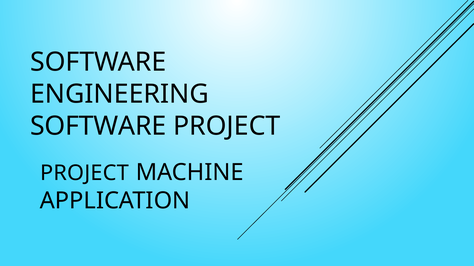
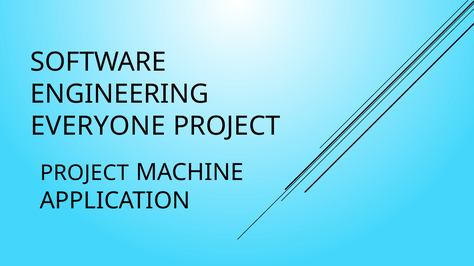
SOFTWARE: SOFTWARE -> EVERYONE (98, 126)
